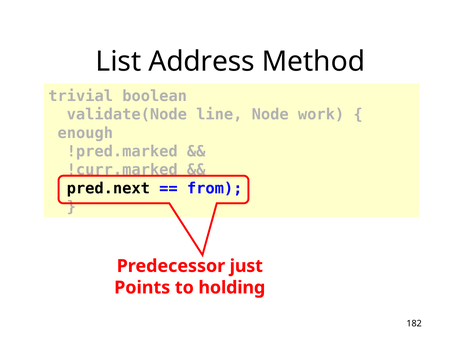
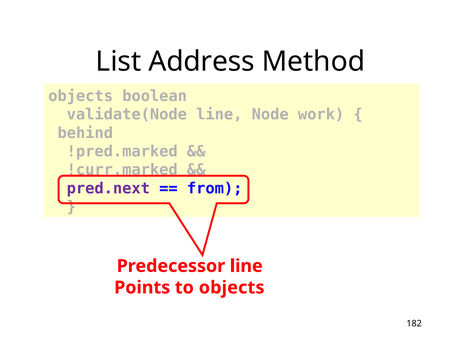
trivial: trivial -> objects (81, 96)
enough: enough -> behind (85, 133)
pred.next colour: black -> purple (108, 188)
Predecessor just: just -> line (246, 266)
to holding: holding -> objects (232, 287)
